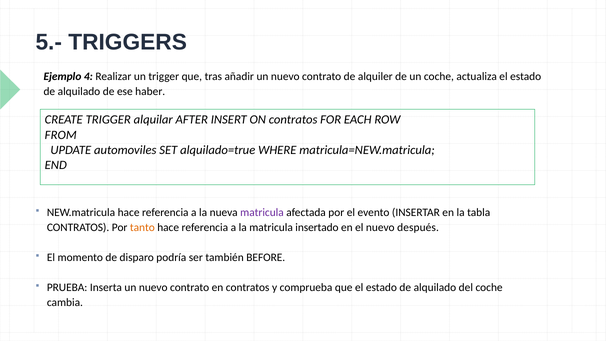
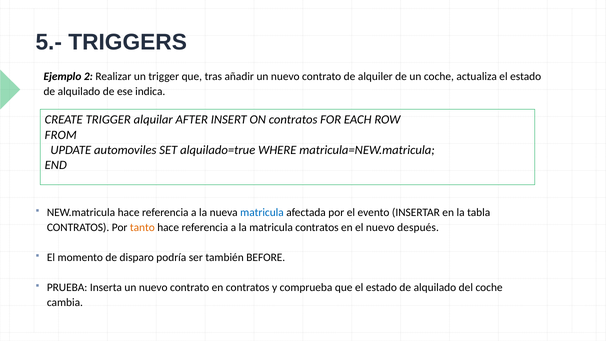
4: 4 -> 2 (88, 77)
haber: haber -> indica (150, 92)
matricula colour: purple -> blue (262, 212)
matricula insertado: insertado -> contratos (317, 227)
